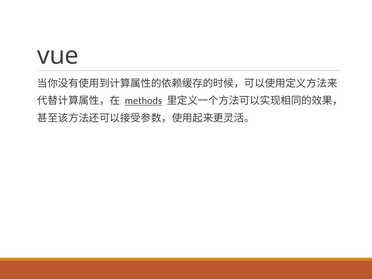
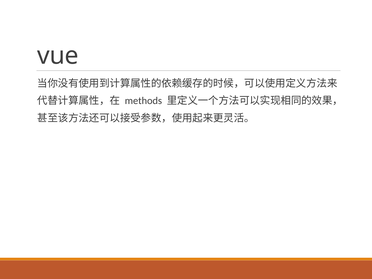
methods underline: present -> none (143, 101)
